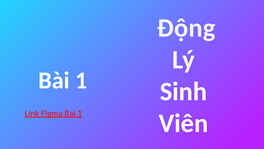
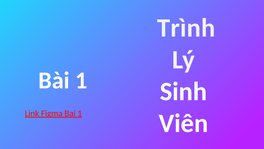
Động: Động -> Trình (186, 28)
